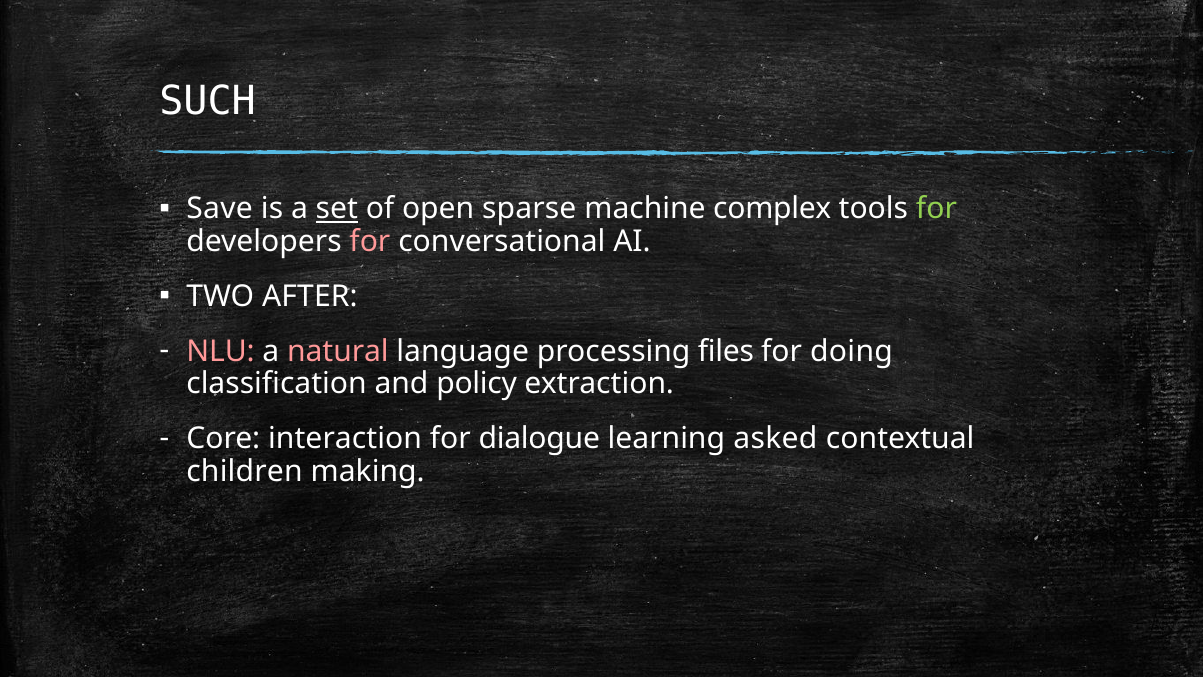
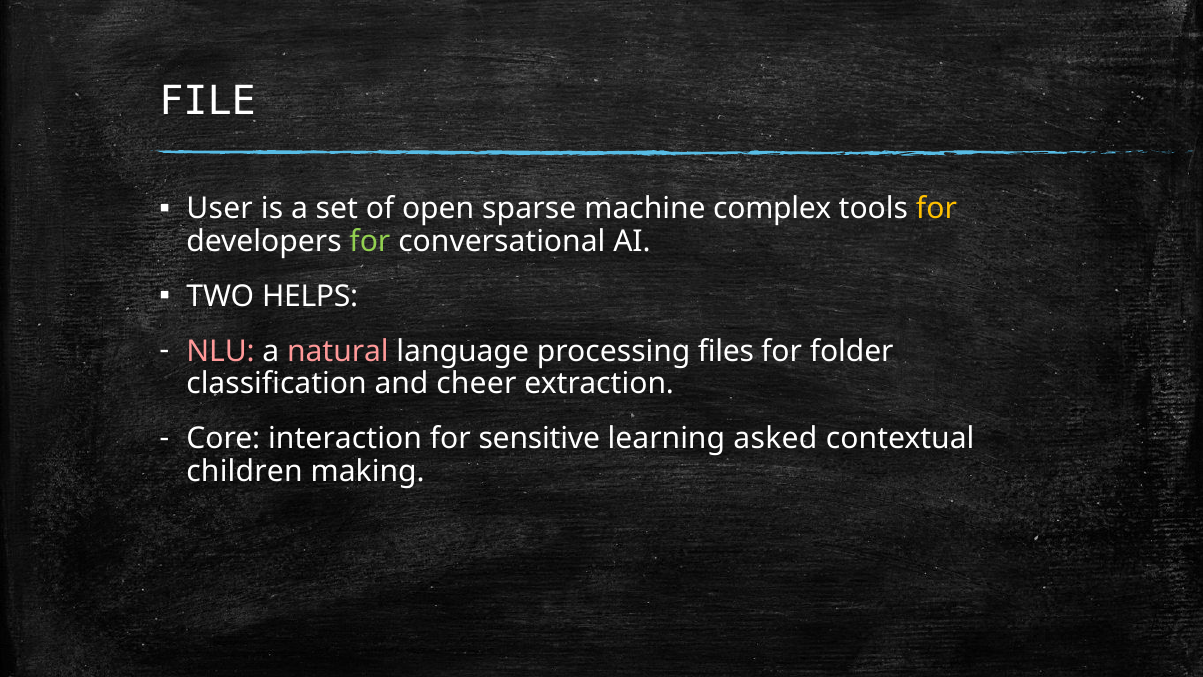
SUCH: SUCH -> FILE (208, 101)
Save: Save -> User (220, 209)
set underline: present -> none (337, 209)
for colour: light green -> yellow (936, 209)
for colour: pink -> light green (370, 241)
AFTER: AFTER -> HELPS (310, 296)
doing: doing -> folder (852, 351)
policy: policy -> cheer (476, 384)
dialogue: dialogue -> sensitive (539, 439)
